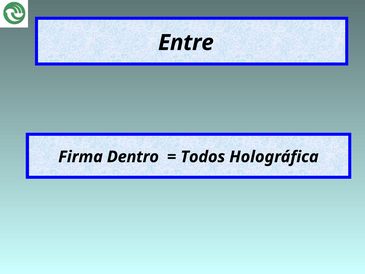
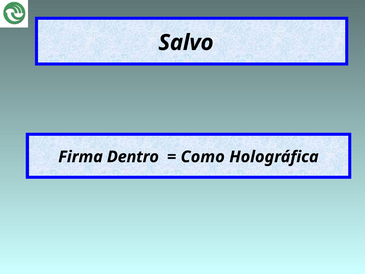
Entre: Entre -> Salvo (186, 43)
Todos: Todos -> Como (203, 157)
